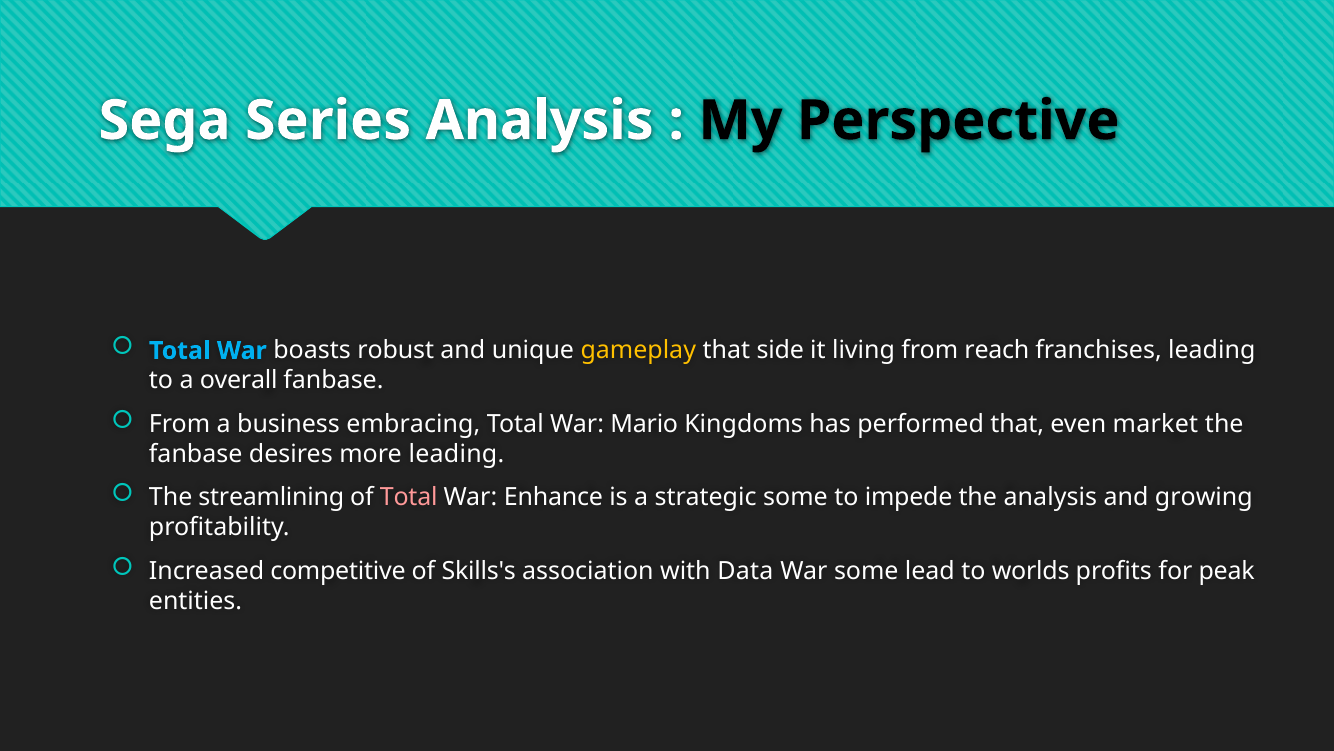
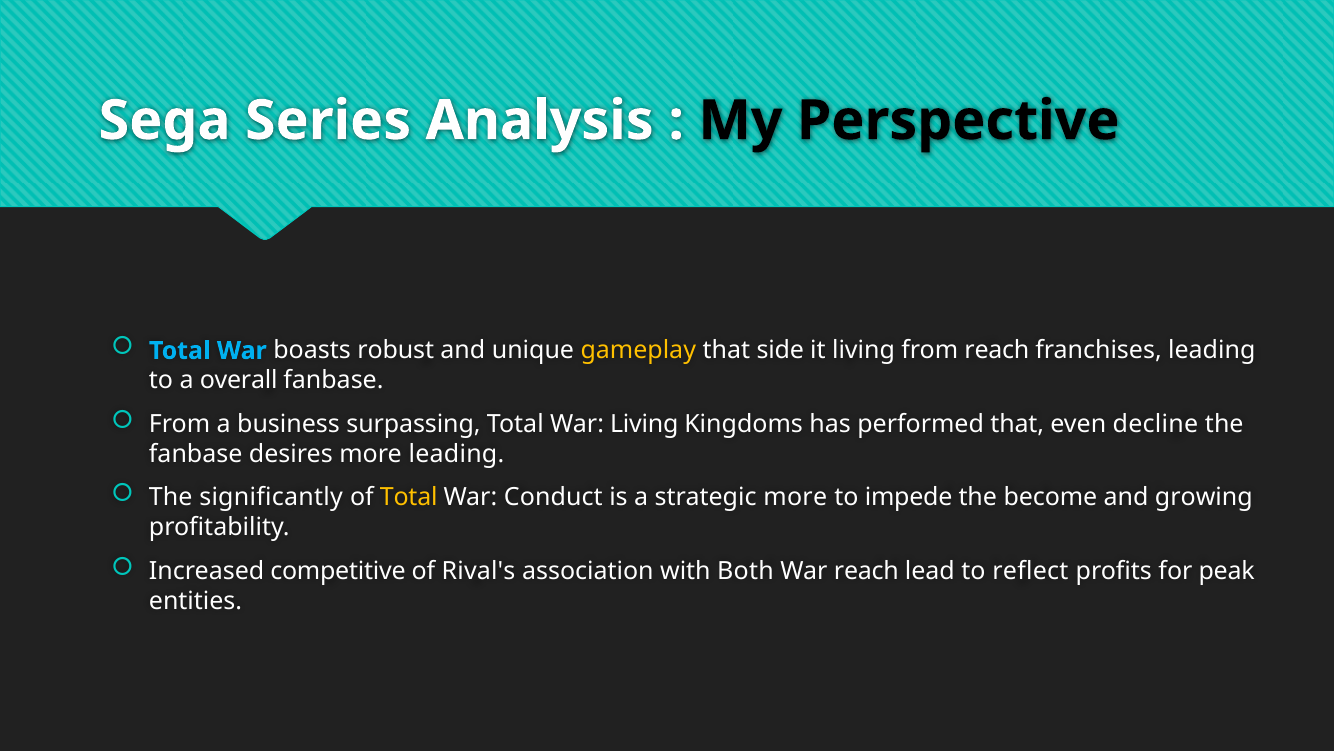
embracing: embracing -> surpassing (413, 424)
War Mario: Mario -> Living (644, 424)
market: market -> decline (1155, 424)
streamlining: streamlining -> significantly (271, 497)
Total colour: pink -> yellow (409, 497)
Enhance: Enhance -> Conduct (553, 497)
strategic some: some -> more (795, 497)
the analysis: analysis -> become (1050, 497)
Skills's: Skills's -> Rival's (479, 571)
Data: Data -> Both (745, 571)
War some: some -> reach (866, 571)
worlds: worlds -> reflect (1030, 571)
